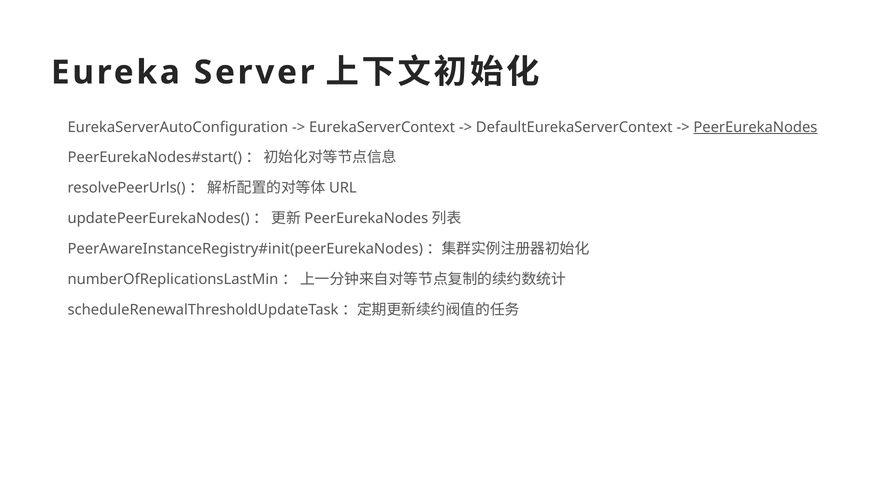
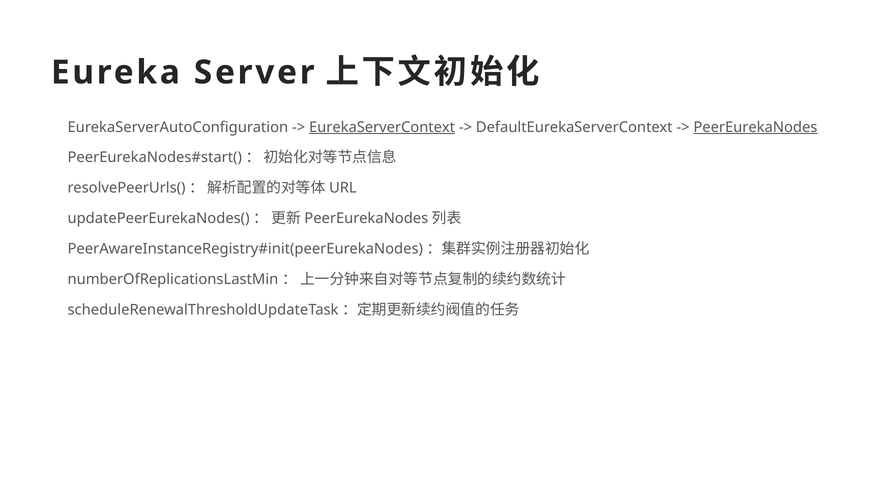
EurekaServerContext underline: none -> present (382, 127)
